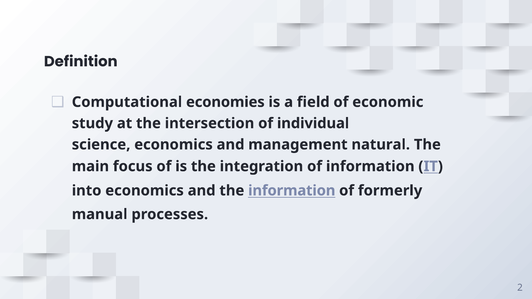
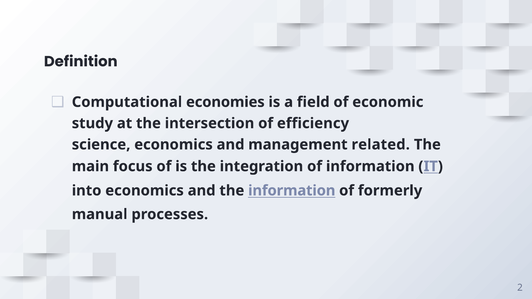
individual: individual -> efficiency (313, 123)
natural: natural -> related (381, 145)
